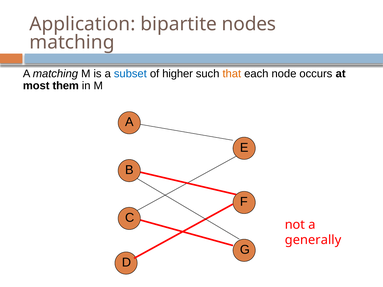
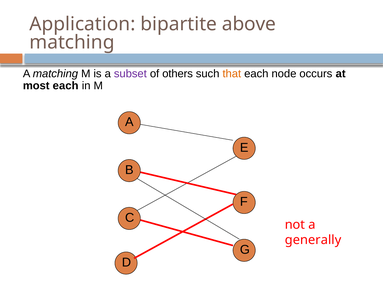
nodes: nodes -> above (249, 24)
subset colour: blue -> purple (130, 74)
higher: higher -> others (178, 74)
most them: them -> each (66, 86)
